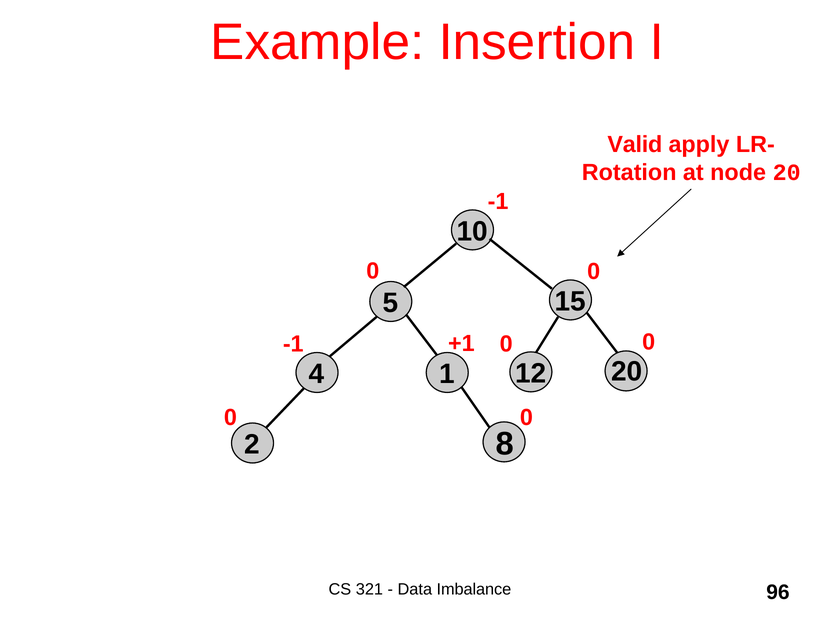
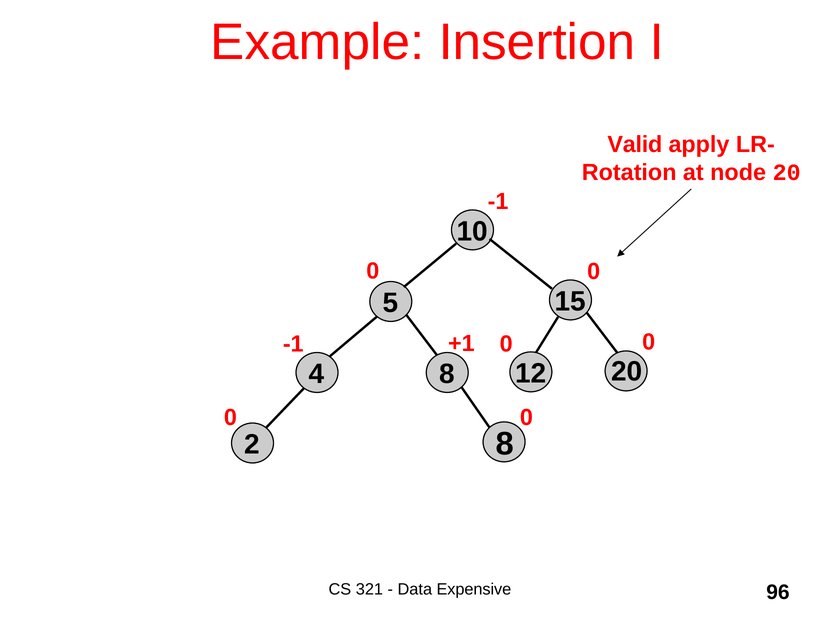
4 1: 1 -> 8 (447, 374)
Imbalance: Imbalance -> Expensive (474, 589)
